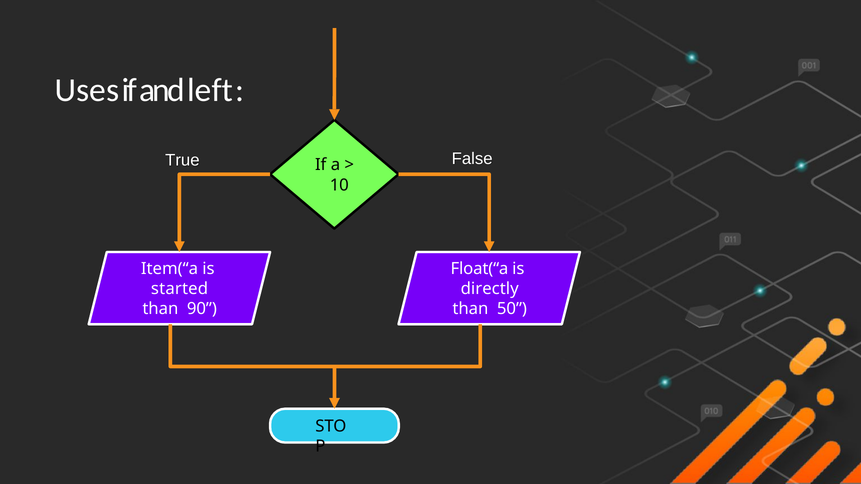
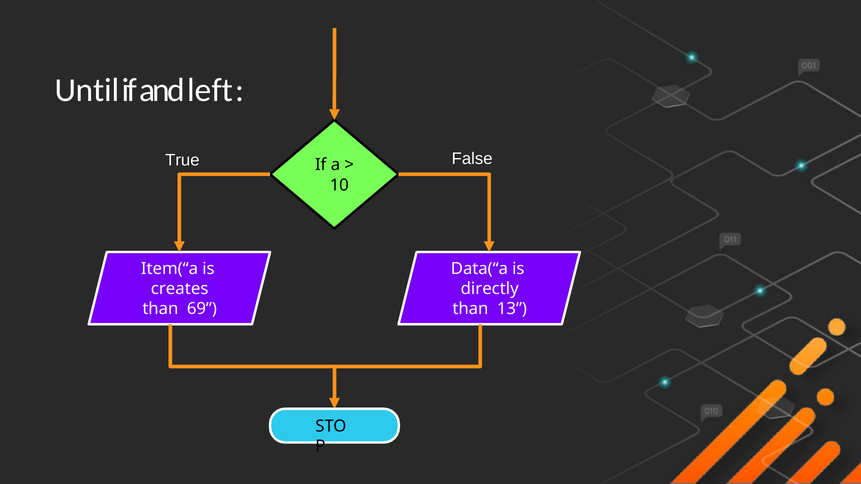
Uses: Uses -> Until (87, 90)
Float(“a: Float(“a -> Data(“a (479, 269)
started: started -> creates (180, 289)
90: 90 -> 69 (202, 309)
50: 50 -> 13 (512, 309)
